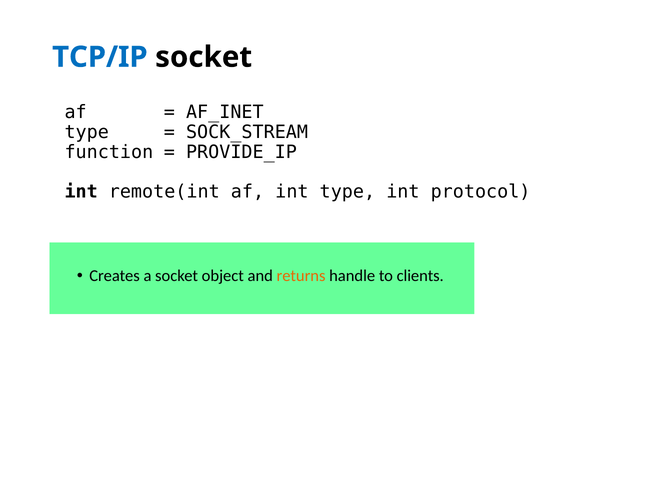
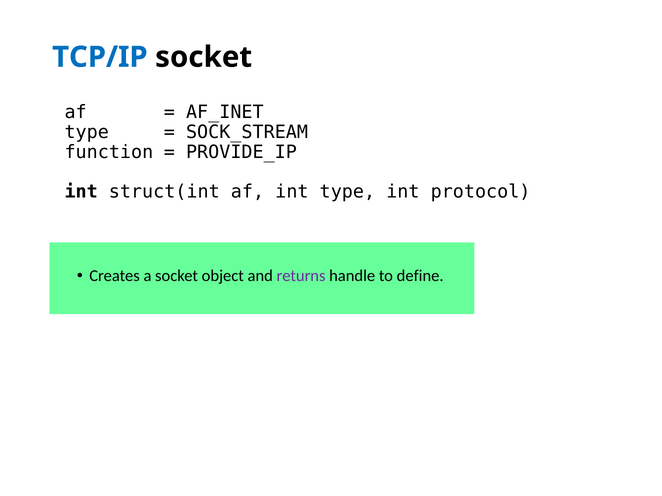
remote(int: remote(int -> struct(int (164, 192)
returns colour: orange -> purple (301, 276)
clients: clients -> define (420, 276)
